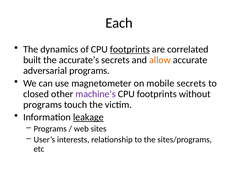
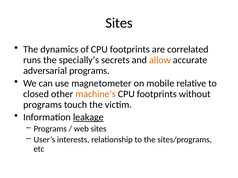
Each: Each -> Sites (119, 23)
footprints underline: present -> none (130, 49)
built: built -> runs (32, 60)
accurate’s: accurate’s -> specially’s (79, 60)
mobile secrets: secrets -> relative (191, 84)
machine’s colour: purple -> orange (96, 94)
